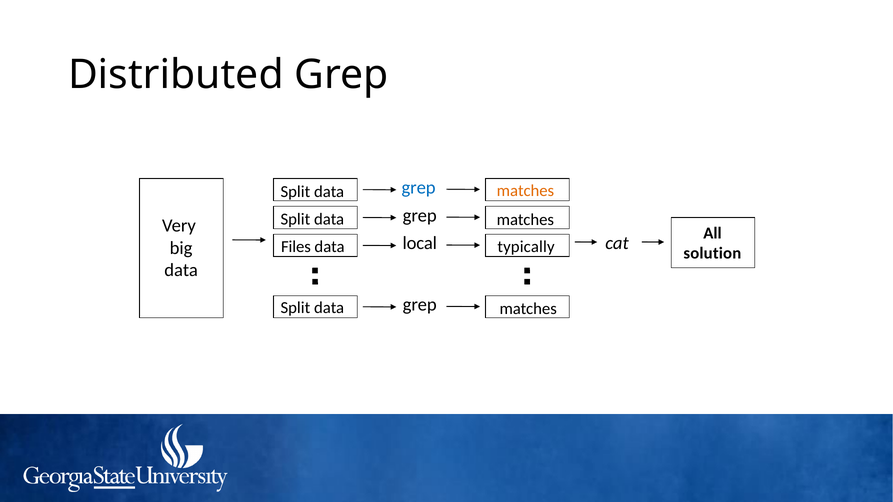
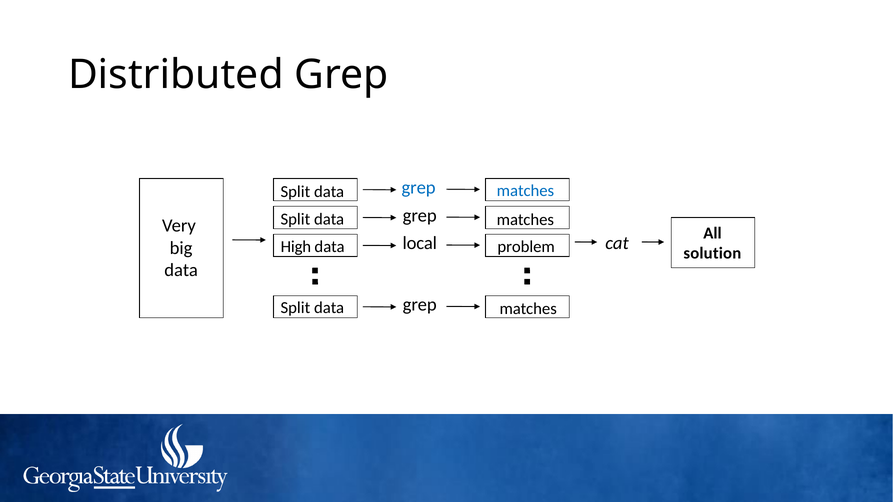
matches colour: orange -> blue (525, 191)
Files: Files -> High (296, 247)
typically: typically -> problem (526, 247)
